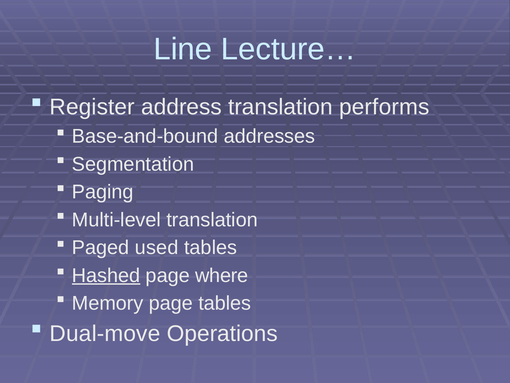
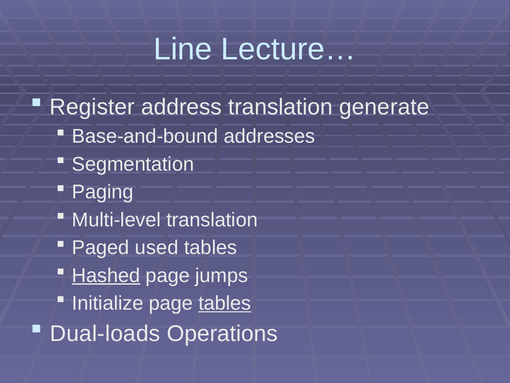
performs: performs -> generate (384, 107)
where: where -> jumps (222, 275)
Memory: Memory -> Initialize (108, 303)
tables underline: none -> present (225, 303)
Dual-move: Dual-move -> Dual-loads (105, 333)
